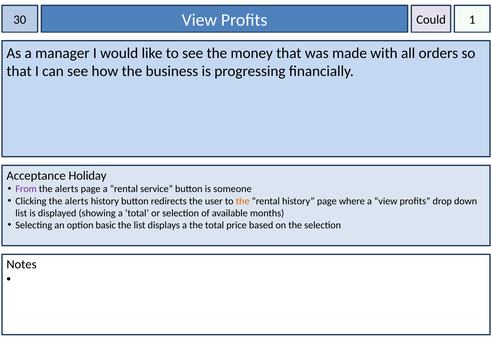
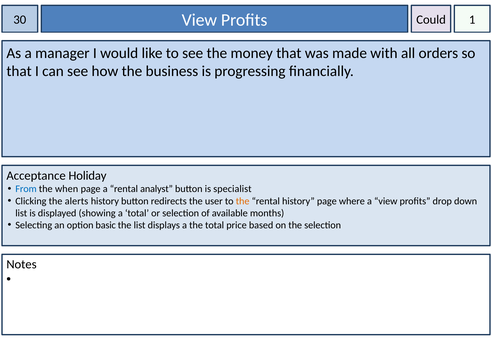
From colour: purple -> blue (26, 189)
alerts: alerts -> when (67, 189)
service: service -> analyst (157, 189)
someone: someone -> specialist (232, 189)
